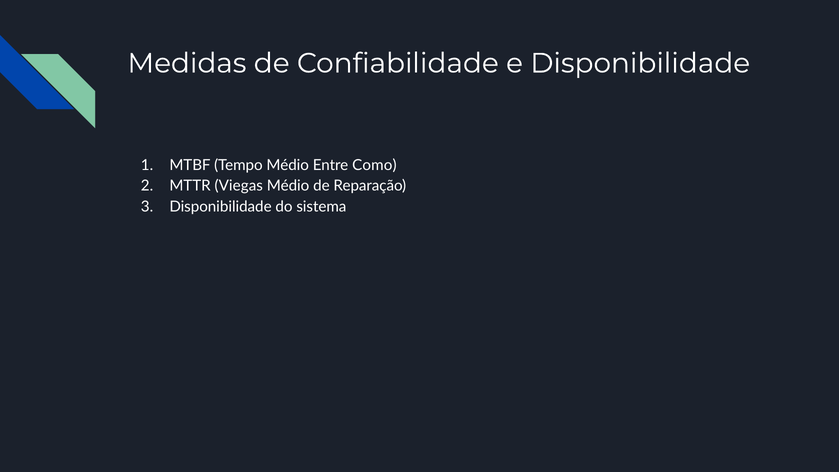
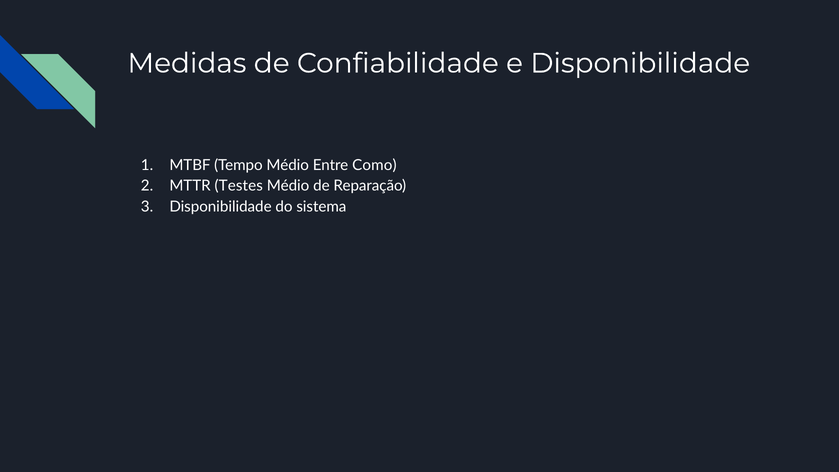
Viegas: Viegas -> Testes (239, 186)
